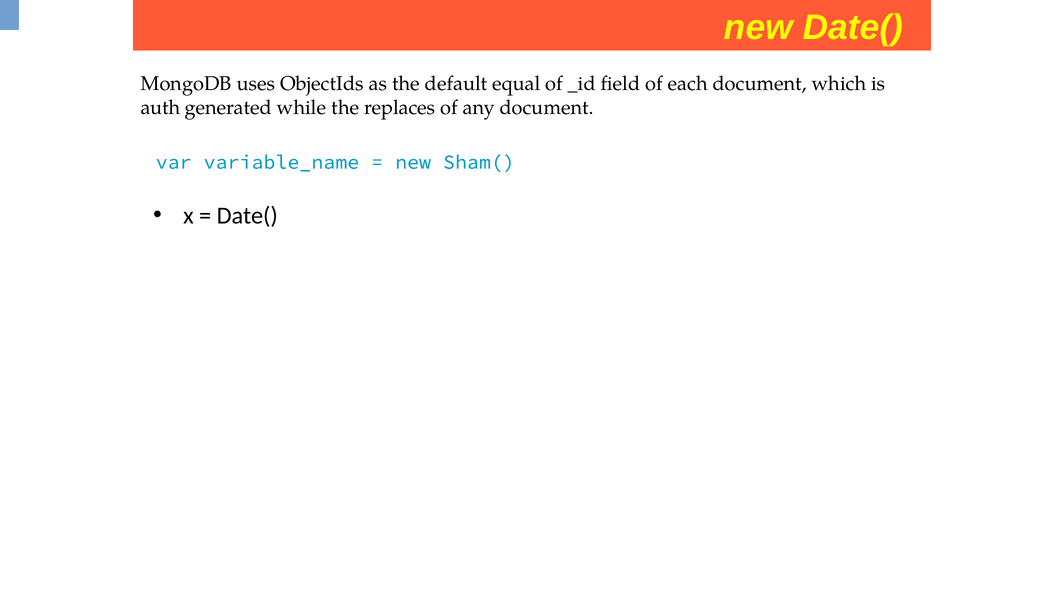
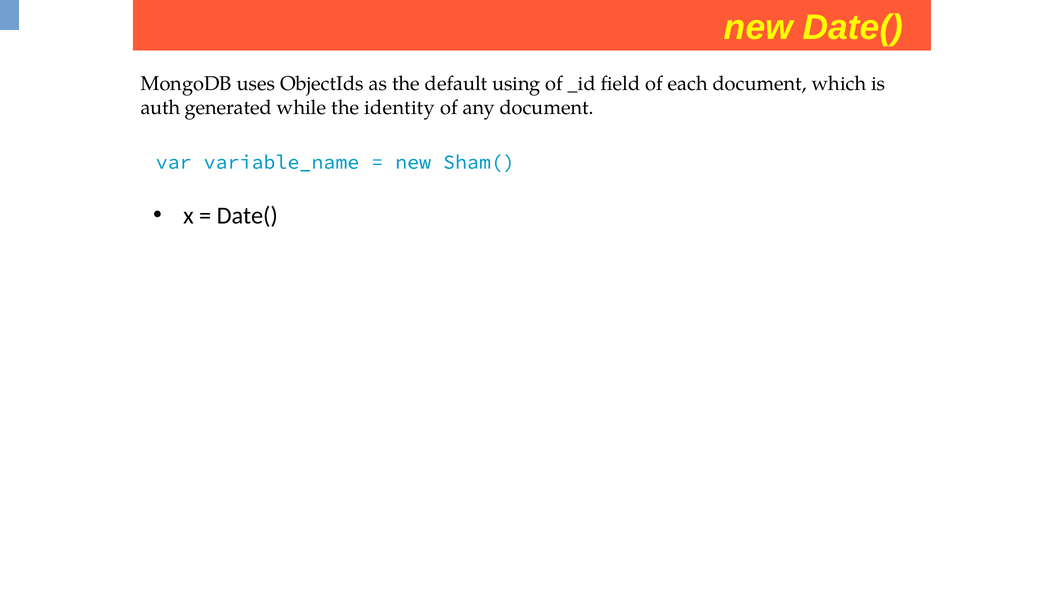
equal: equal -> using (516, 84)
replaces: replaces -> identity (400, 108)
